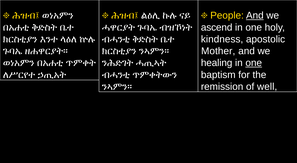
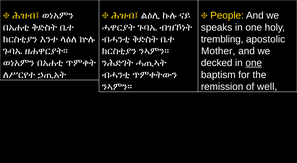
And underline: present -> none (255, 16)
ascend: ascend -> speaks (217, 27)
kindness: kindness -> trembling (222, 39)
healing: healing -> decked (217, 63)
